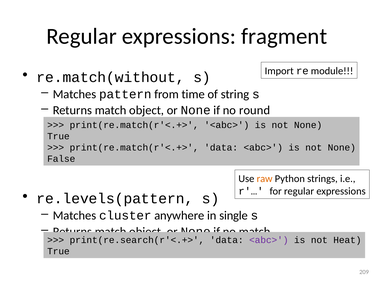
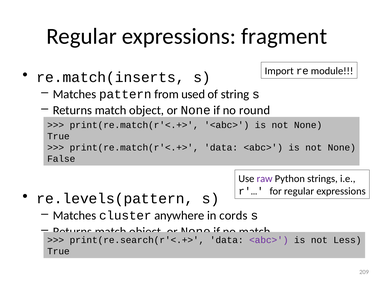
re.match(without: re.match(without -> re.match(inserts (111, 77)
time: time -> used (193, 94)
raw colour: orange -> purple (265, 178)
single: single -> cords (233, 215)
Heat: Heat -> Less (347, 240)
